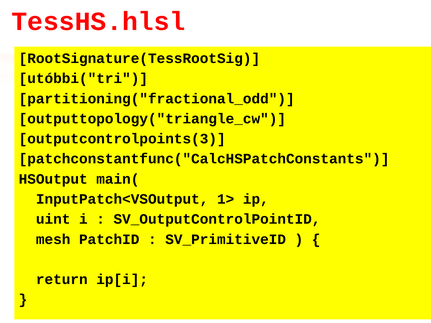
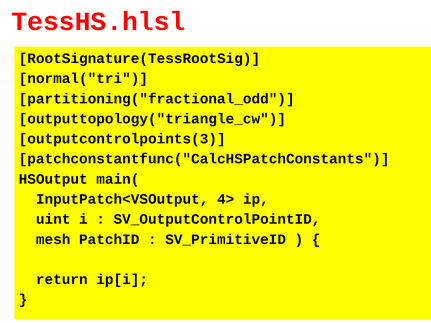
utóbbi("tri: utóbbi("tri -> normal("tri (83, 79)
1>: 1> -> 4> (226, 199)
